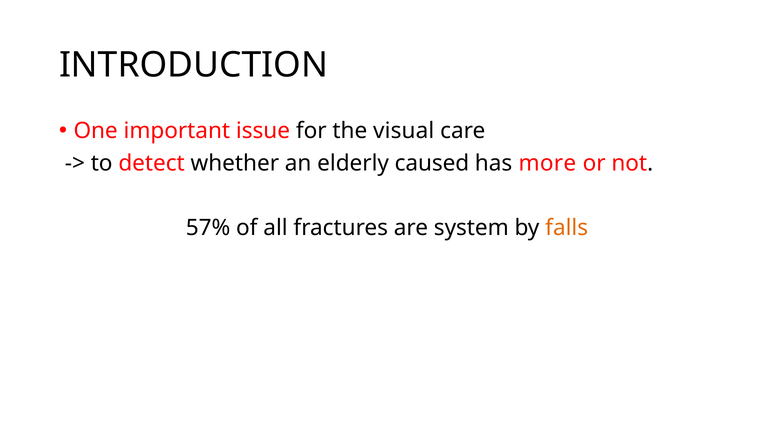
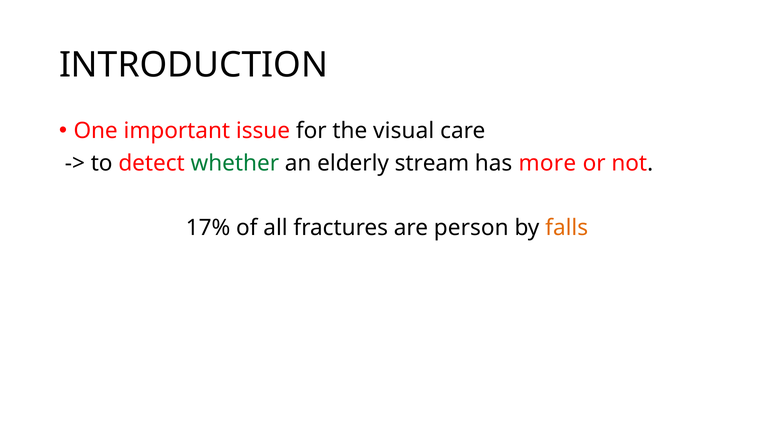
whether colour: black -> green (235, 163)
caused: caused -> stream (432, 163)
57%: 57% -> 17% (208, 228)
system: system -> person (471, 228)
